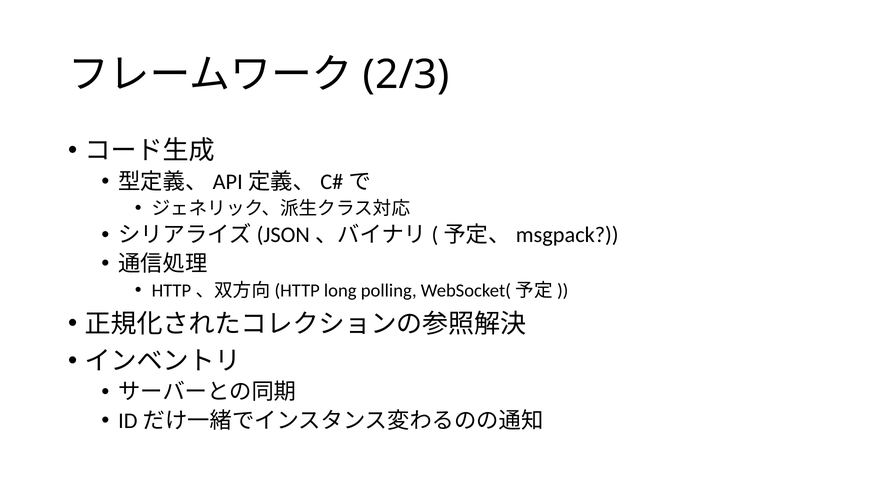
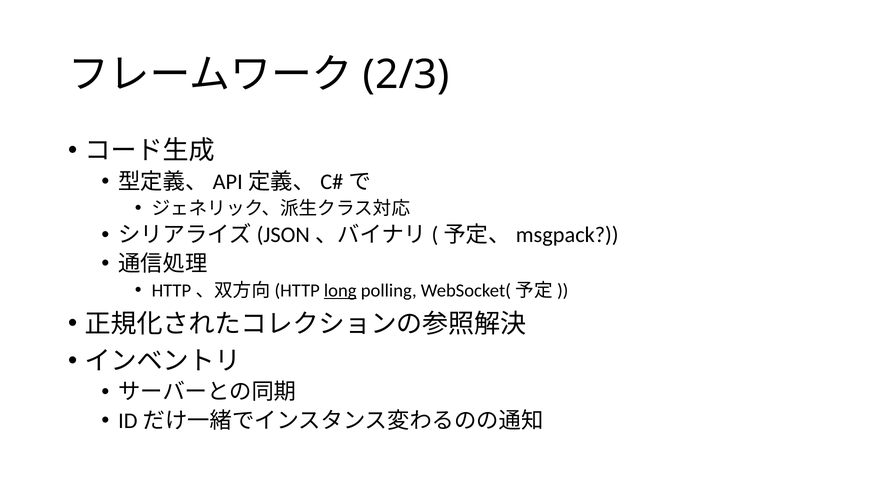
long underline: none -> present (340, 290)
